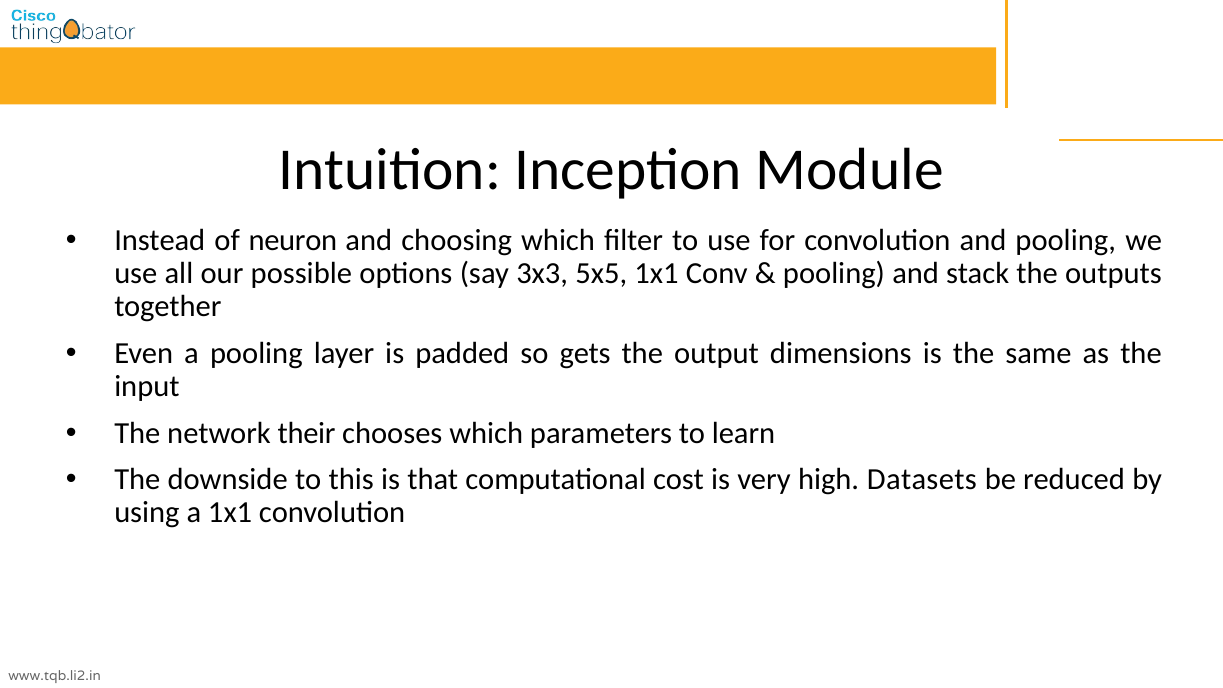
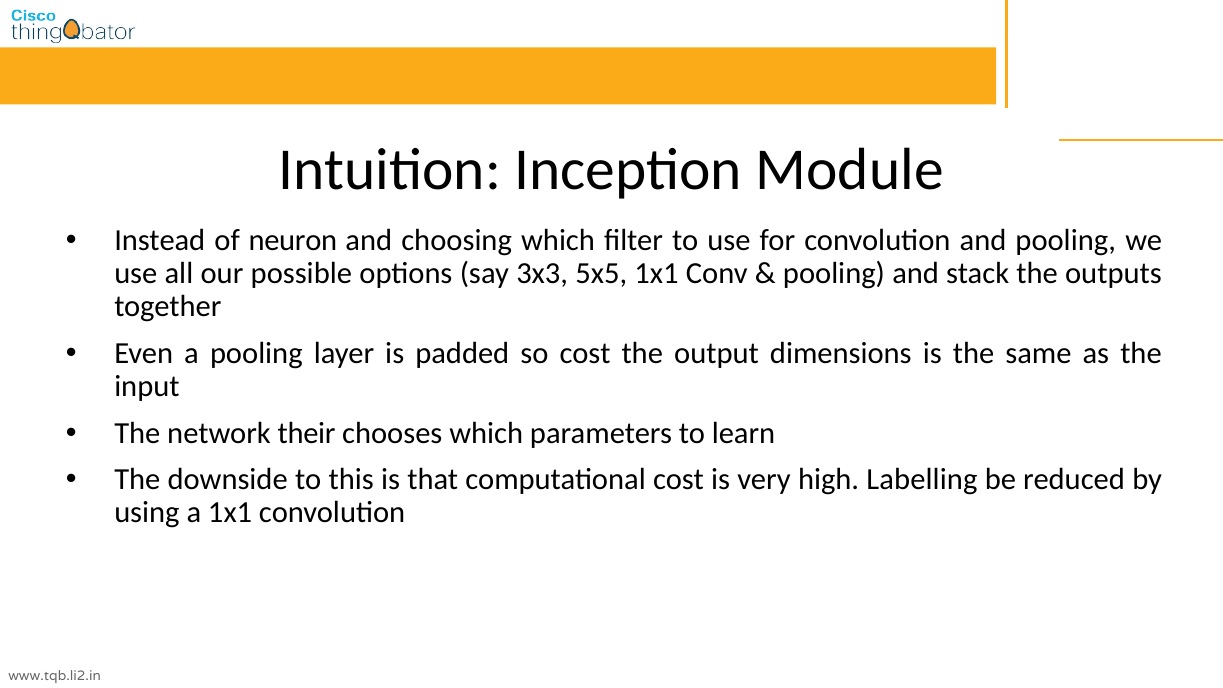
so gets: gets -> cost (585, 353)
Datasets: Datasets -> Labelling (922, 480)
